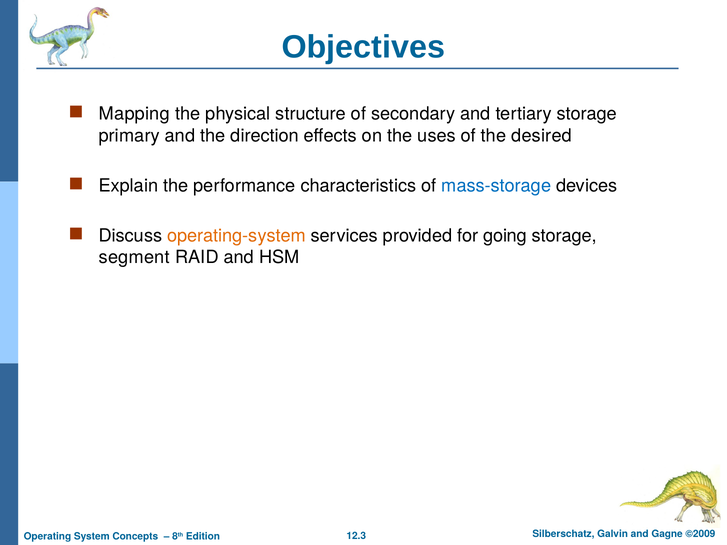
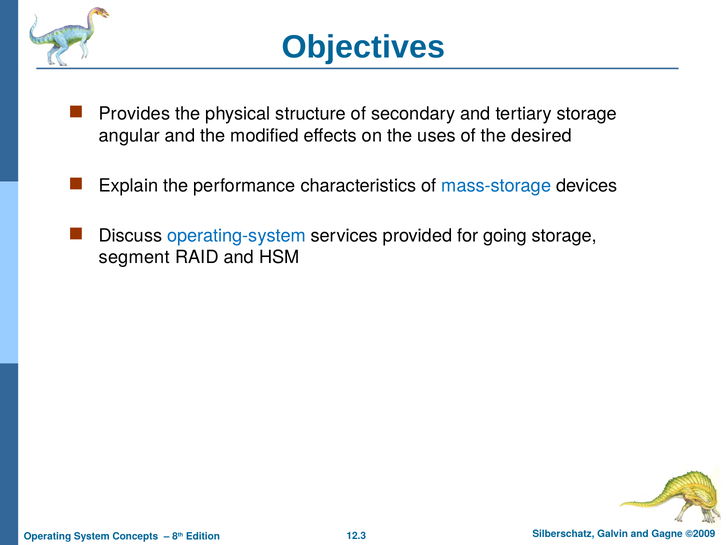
Mapping: Mapping -> Provides (134, 114)
primary: primary -> angular (129, 136)
direction: direction -> modified (265, 136)
operating-system colour: orange -> blue (236, 236)
